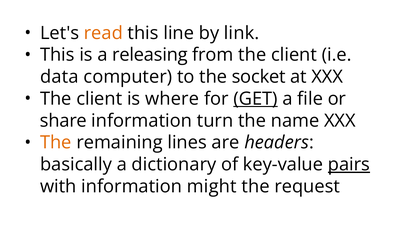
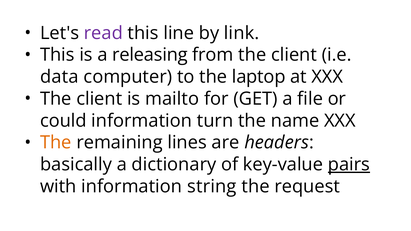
read colour: orange -> purple (103, 33)
socket: socket -> laptop (259, 77)
where: where -> mailto (172, 99)
GET underline: present -> none (256, 99)
share: share -> could (63, 121)
might: might -> string (212, 187)
